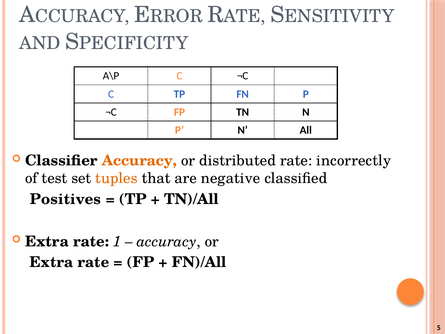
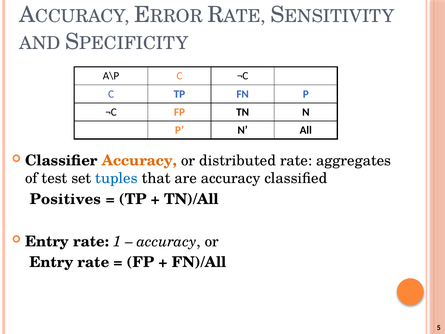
incorrectly: incorrectly -> aggregates (354, 160)
tuples colour: orange -> blue (116, 178)
are negative: negative -> accuracy (231, 178)
Extra: Extra -> Entry (47, 241)
Extra: Extra -> Entry (51, 262)
